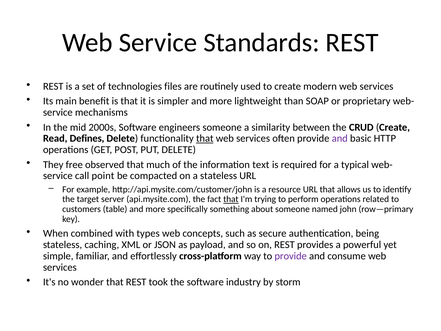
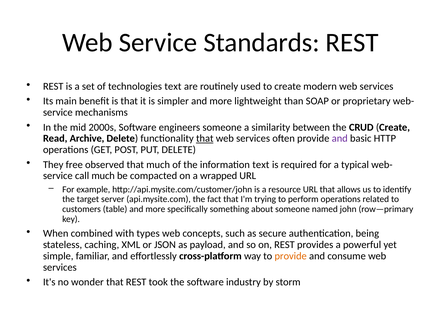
technologies files: files -> text (173, 86)
Defines: Defines -> Archive (87, 138)
call point: point -> much (103, 176)
a stateless: stateless -> wrapped (219, 176)
that underline: present -> none (231, 199)
provide colour: purple -> orange (291, 256)
